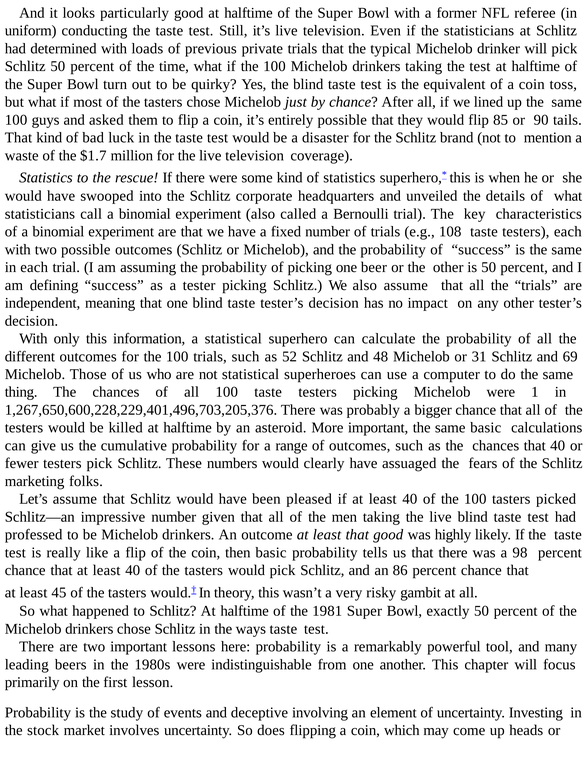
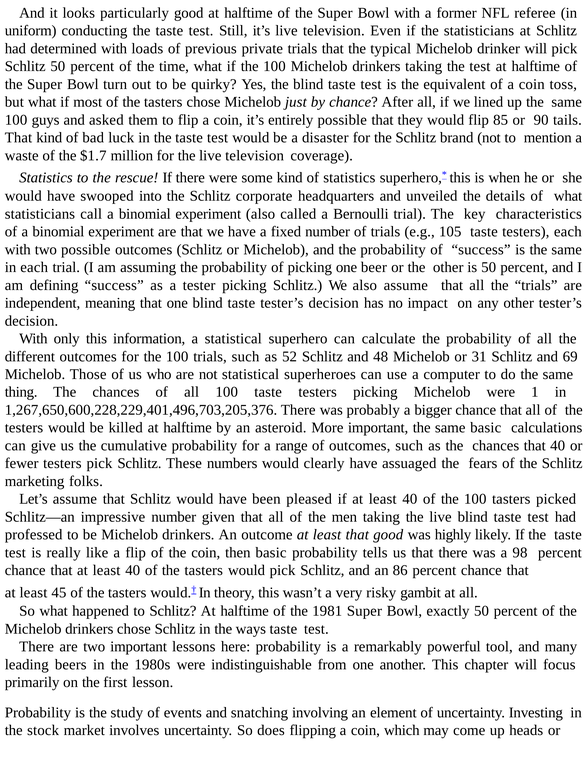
108: 108 -> 105 (450, 232)
deceptive: deceptive -> snatching (259, 712)
